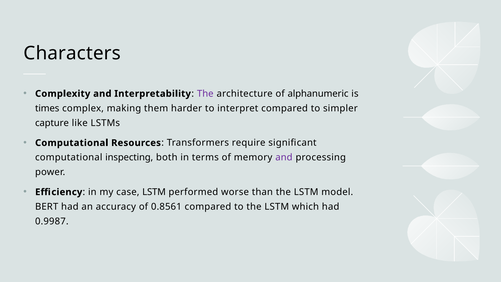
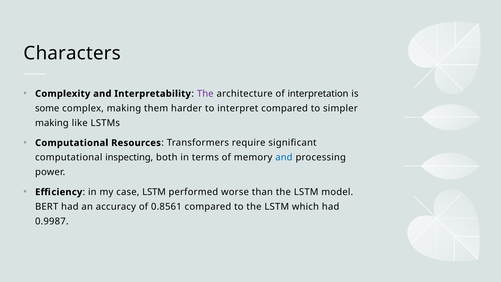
alphanumeric: alphanumeric -> interpretation (318, 94)
times: times -> some (47, 108)
capture: capture -> making (52, 123)
and colour: purple -> blue (284, 157)
